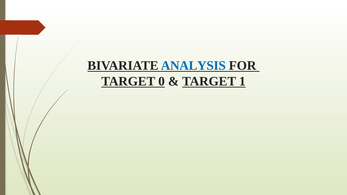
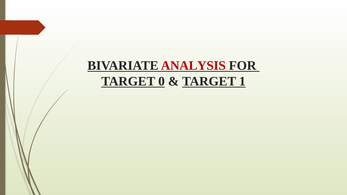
ANALYSIS colour: blue -> red (193, 66)
